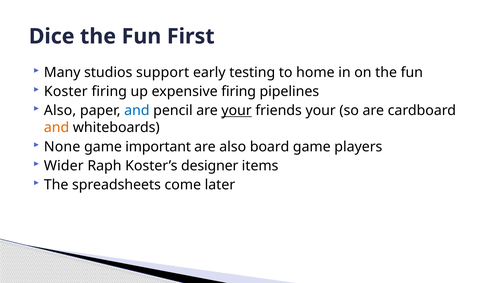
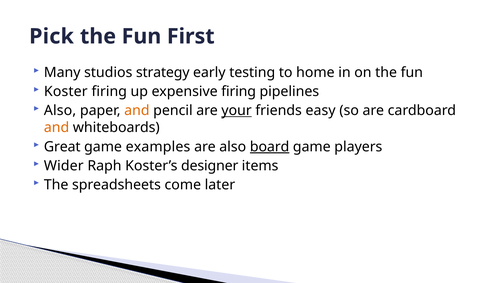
Dice: Dice -> Pick (52, 36)
support: support -> strategy (163, 72)
and colour: blue -> orange (137, 110)
friends your: your -> easy (321, 110)
None: None -> Great (62, 146)
important: important -> examples (158, 146)
board underline: none -> present (270, 146)
